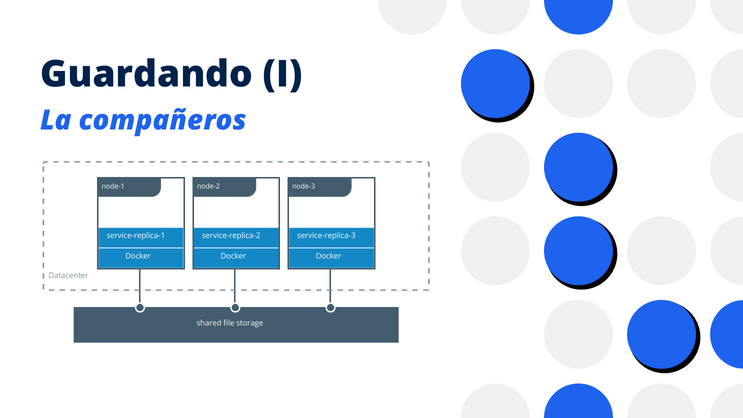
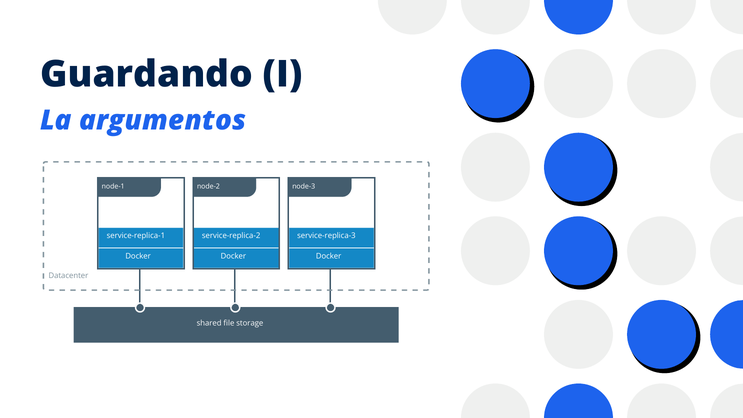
compañeros: compañeros -> argumentos (163, 121)
